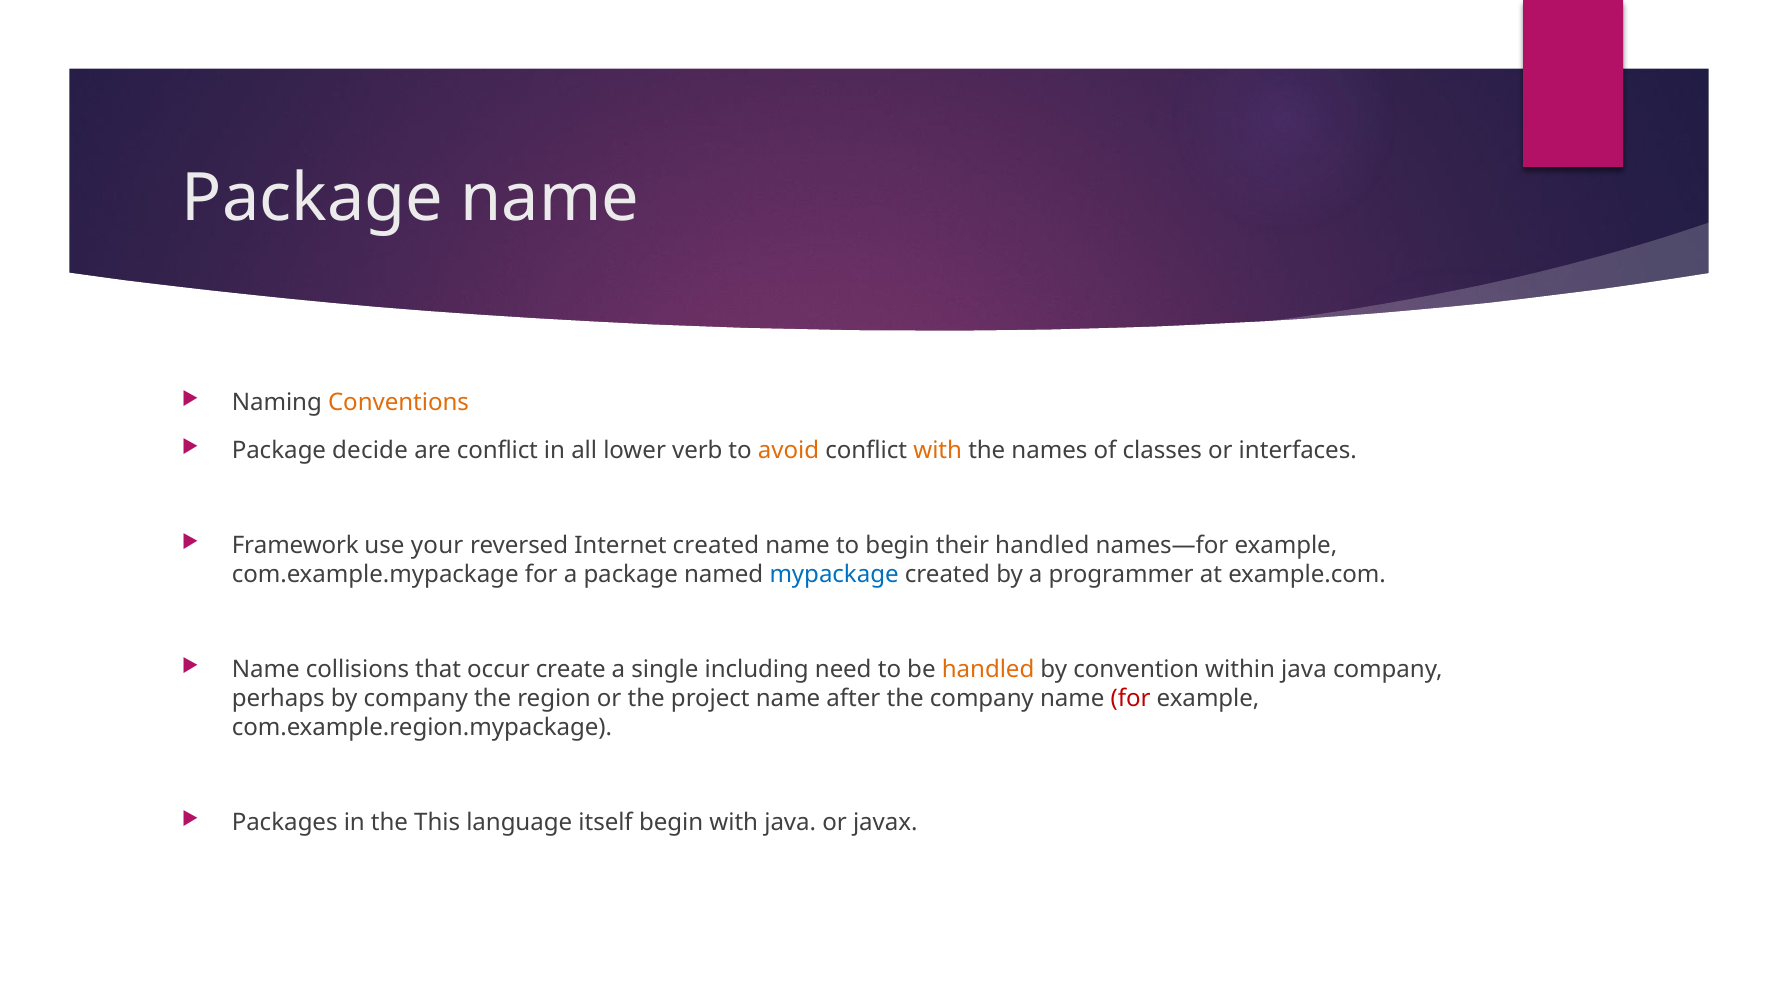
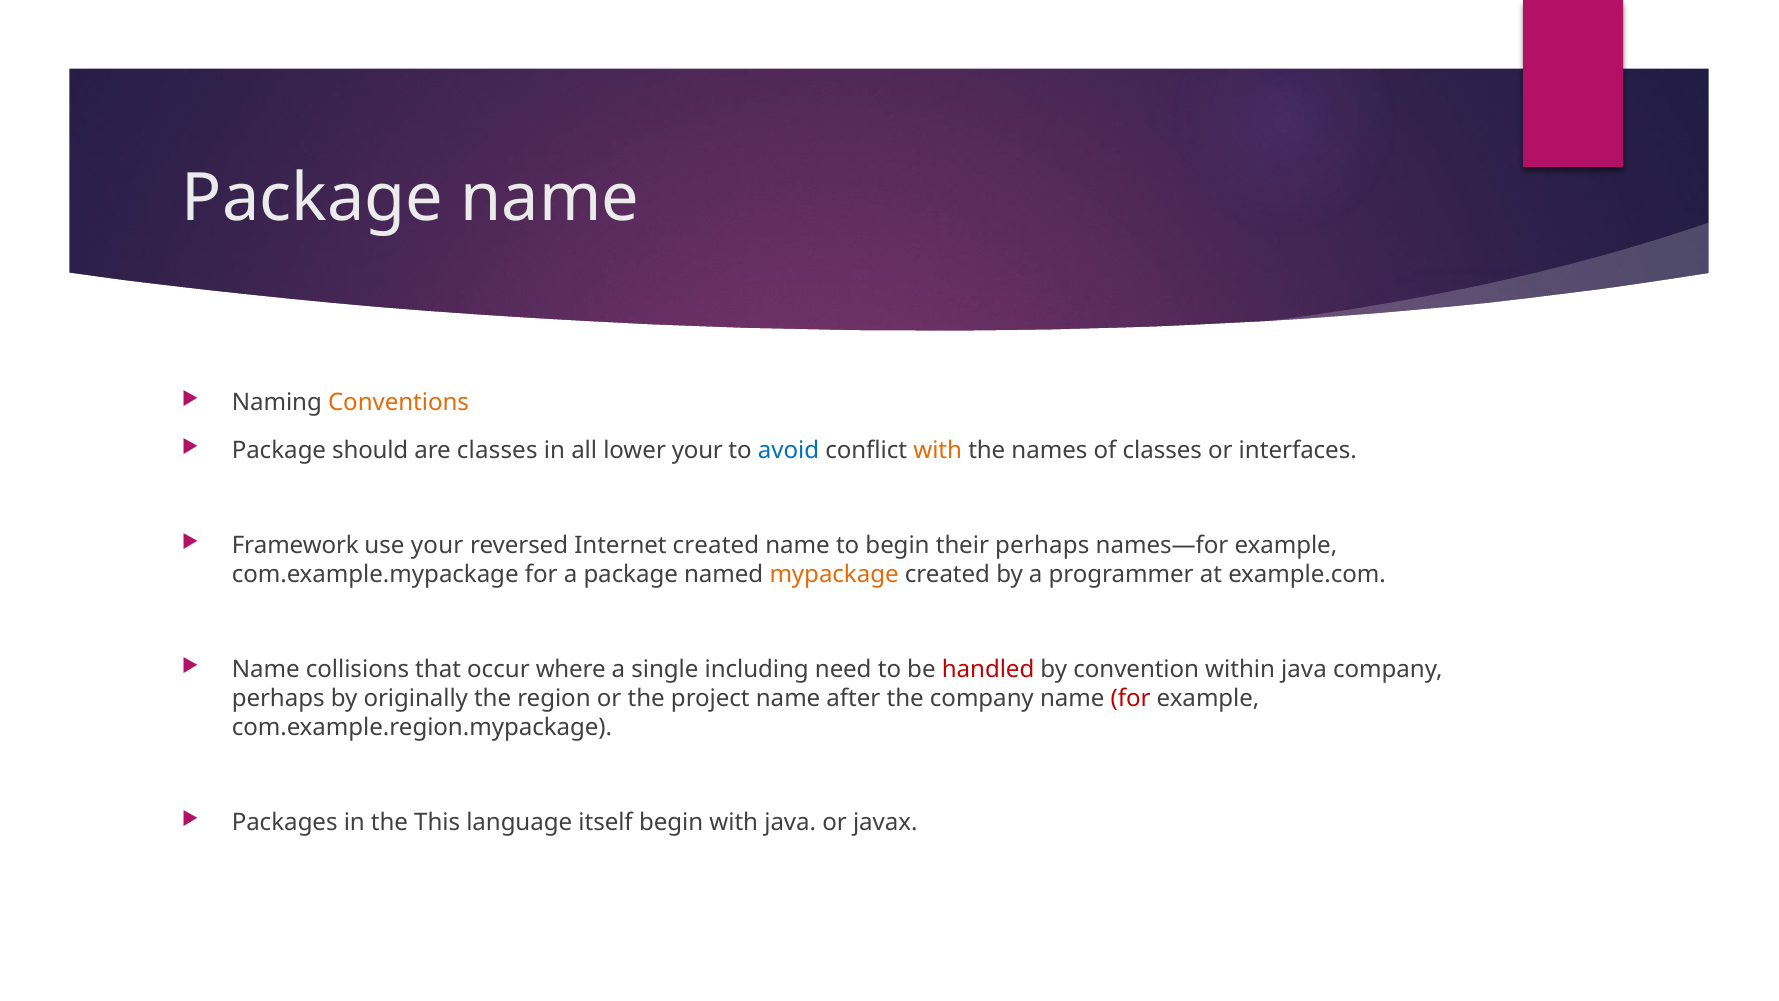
decide: decide -> should (370, 450)
are conflict: conflict -> classes (497, 450)
lower verb: verb -> your (697, 450)
avoid colour: orange -> blue (789, 450)
their handled: handled -> perhaps (1042, 545)
mypackage colour: blue -> orange (834, 574)
create: create -> where (571, 669)
handled colour: orange -> red (988, 669)
by company: company -> originally (416, 698)
